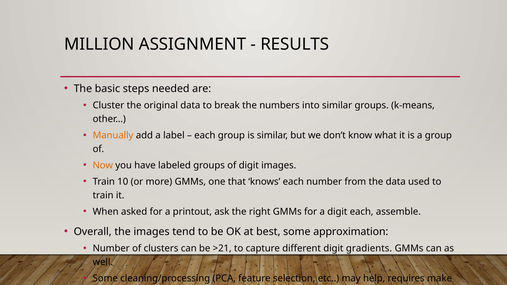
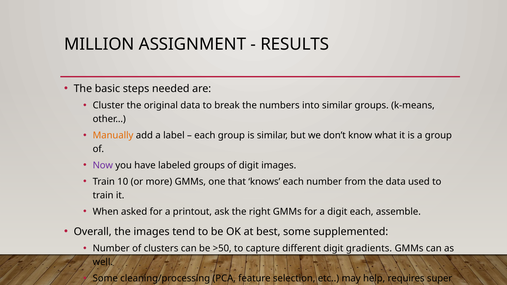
Now colour: orange -> purple (103, 165)
approximation: approximation -> supplemented (351, 232)
>21: >21 -> >50 (222, 249)
make: make -> super (440, 279)
